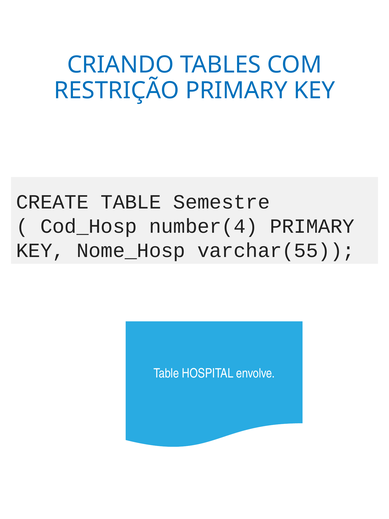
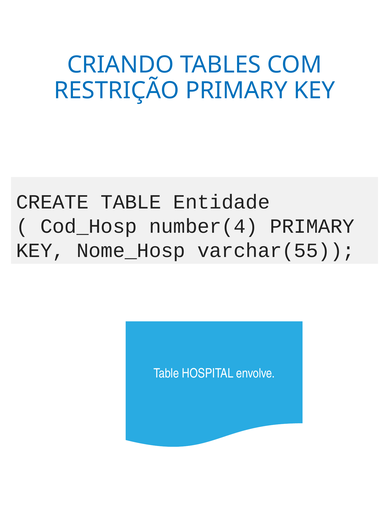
Semestre: Semestre -> Entidade (222, 202)
